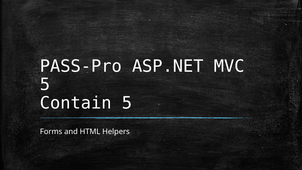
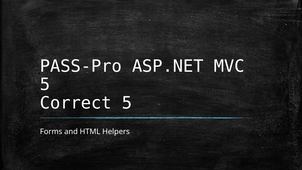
Contain: Contain -> Correct (76, 103)
